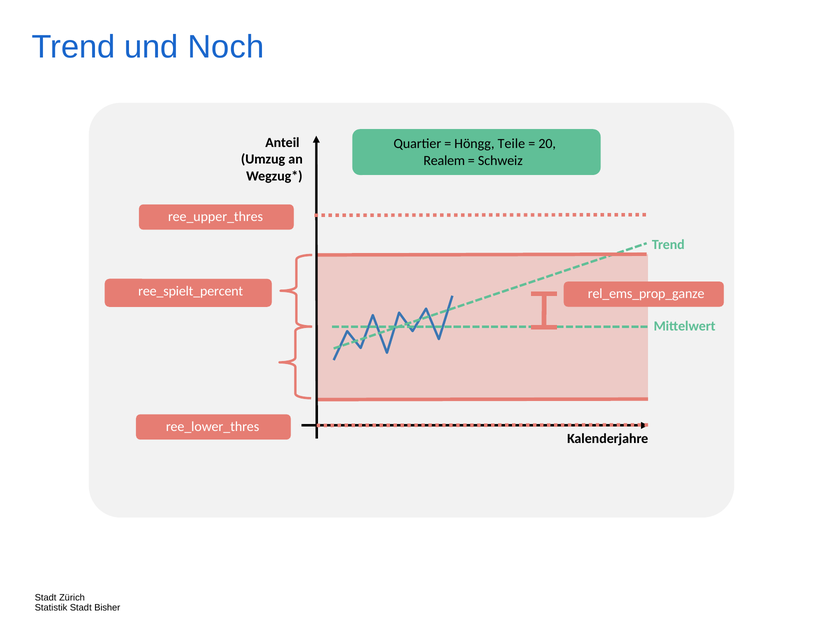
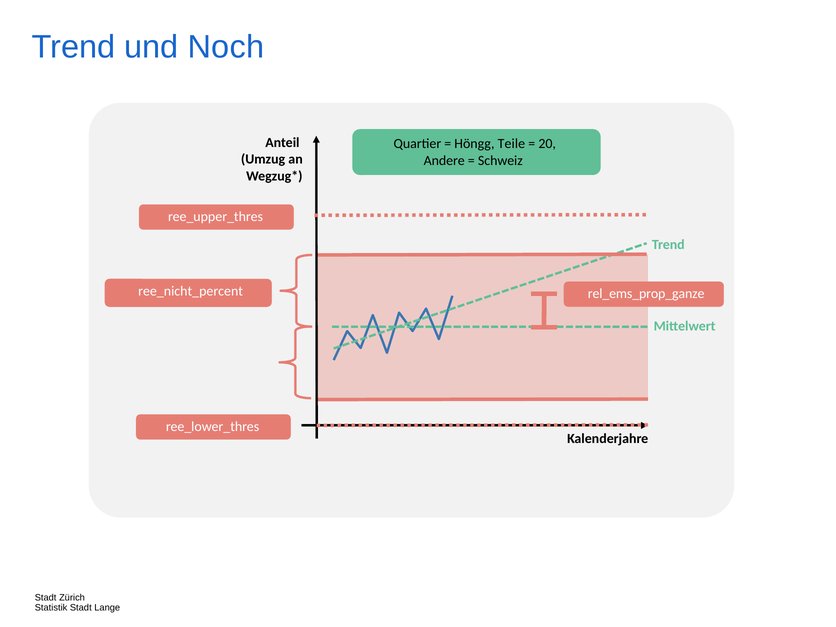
Realem: Realem -> Andere (444, 160)
ree_spielt_percent: ree_spielt_percent -> ree_nicht_percent (191, 291)
Bisher: Bisher -> Lange (107, 608)
